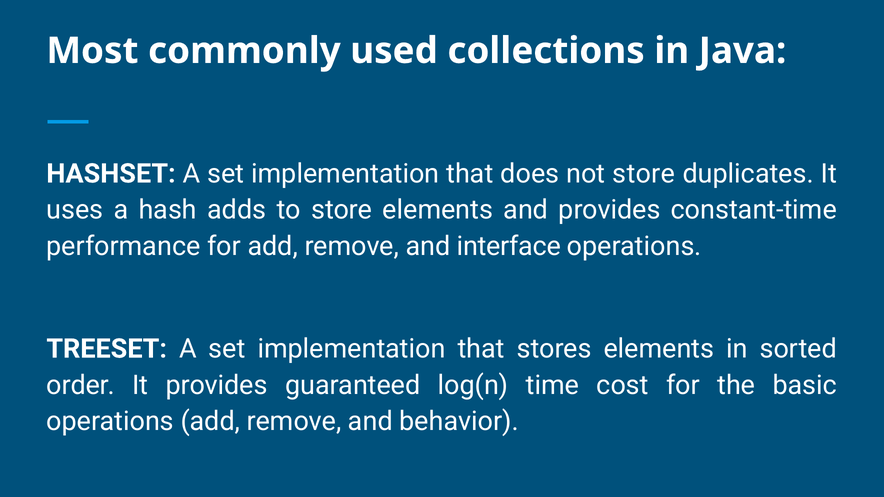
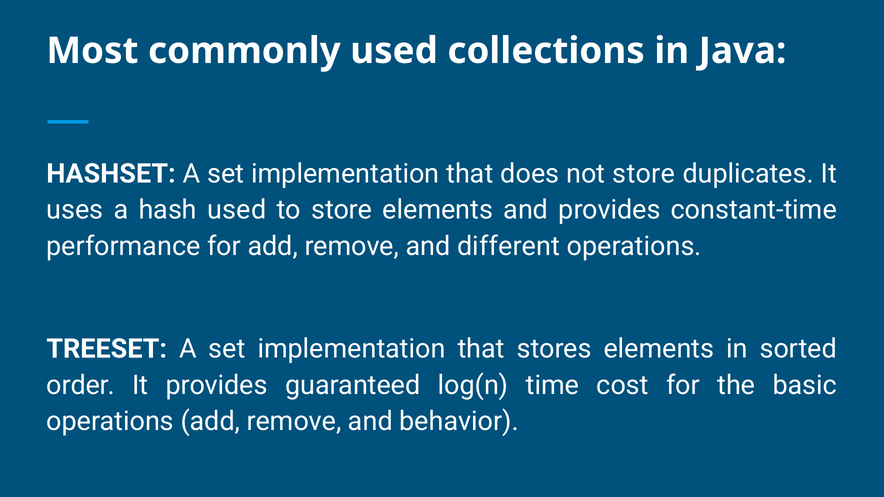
hash adds: adds -> used (237, 210)
interface: interface -> different (509, 247)
